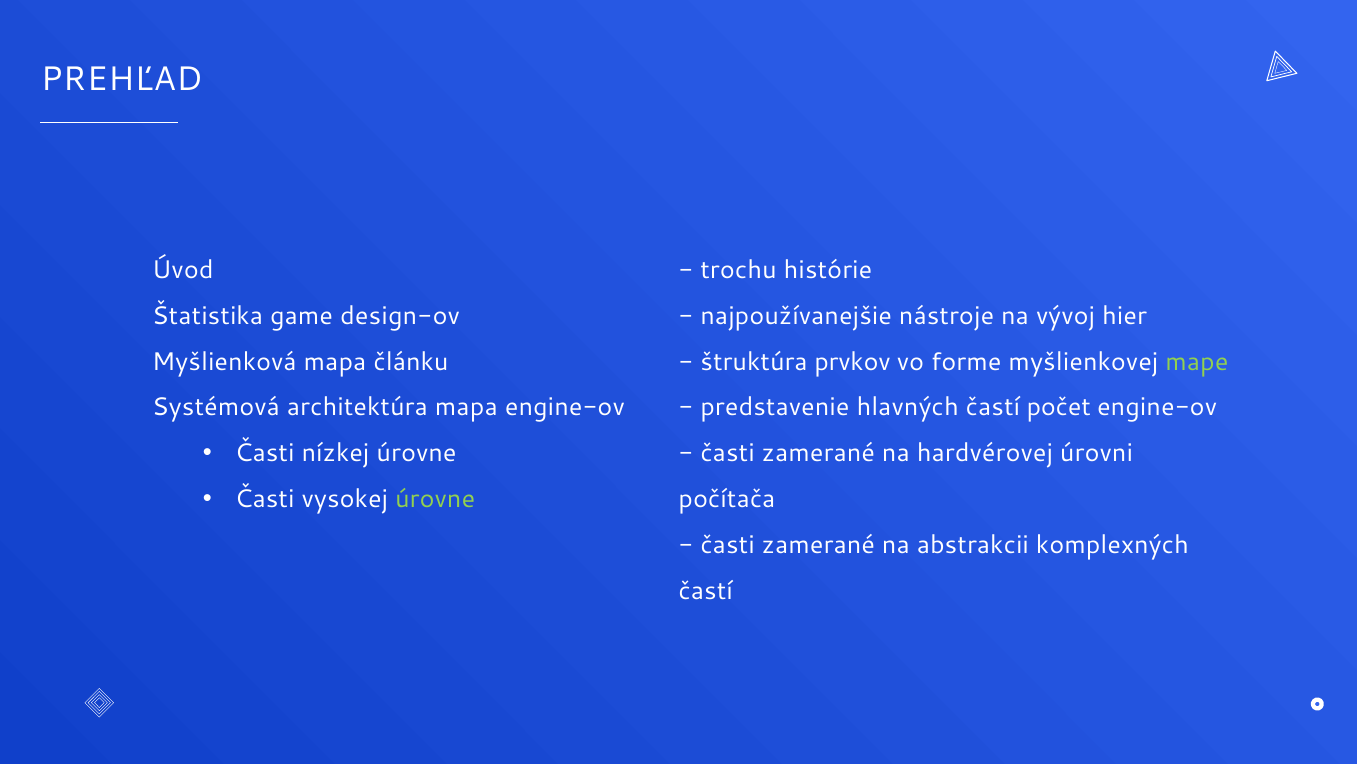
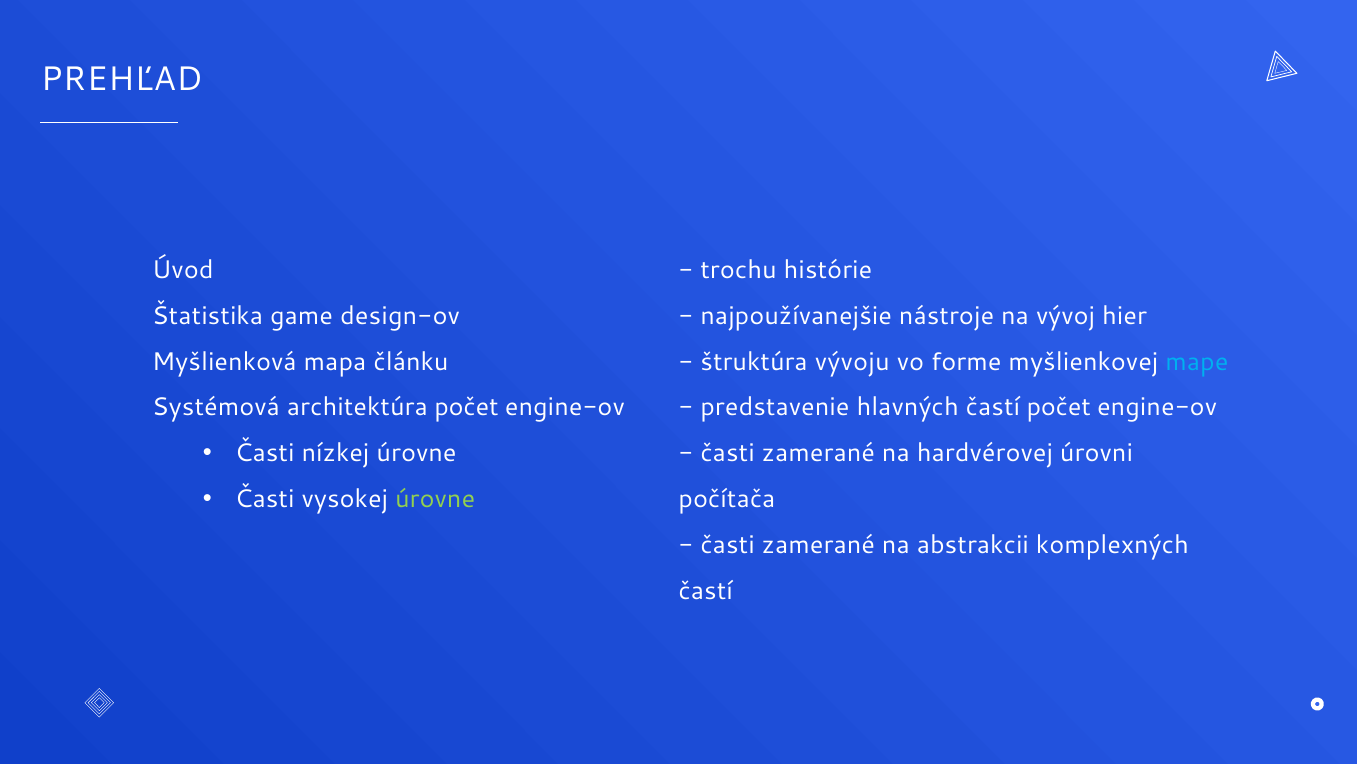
prvkov: prvkov -> vývoju (852, 361)
mape colour: light green -> light blue (1197, 361)
architektúra mapa: mapa -> počet (467, 407)
